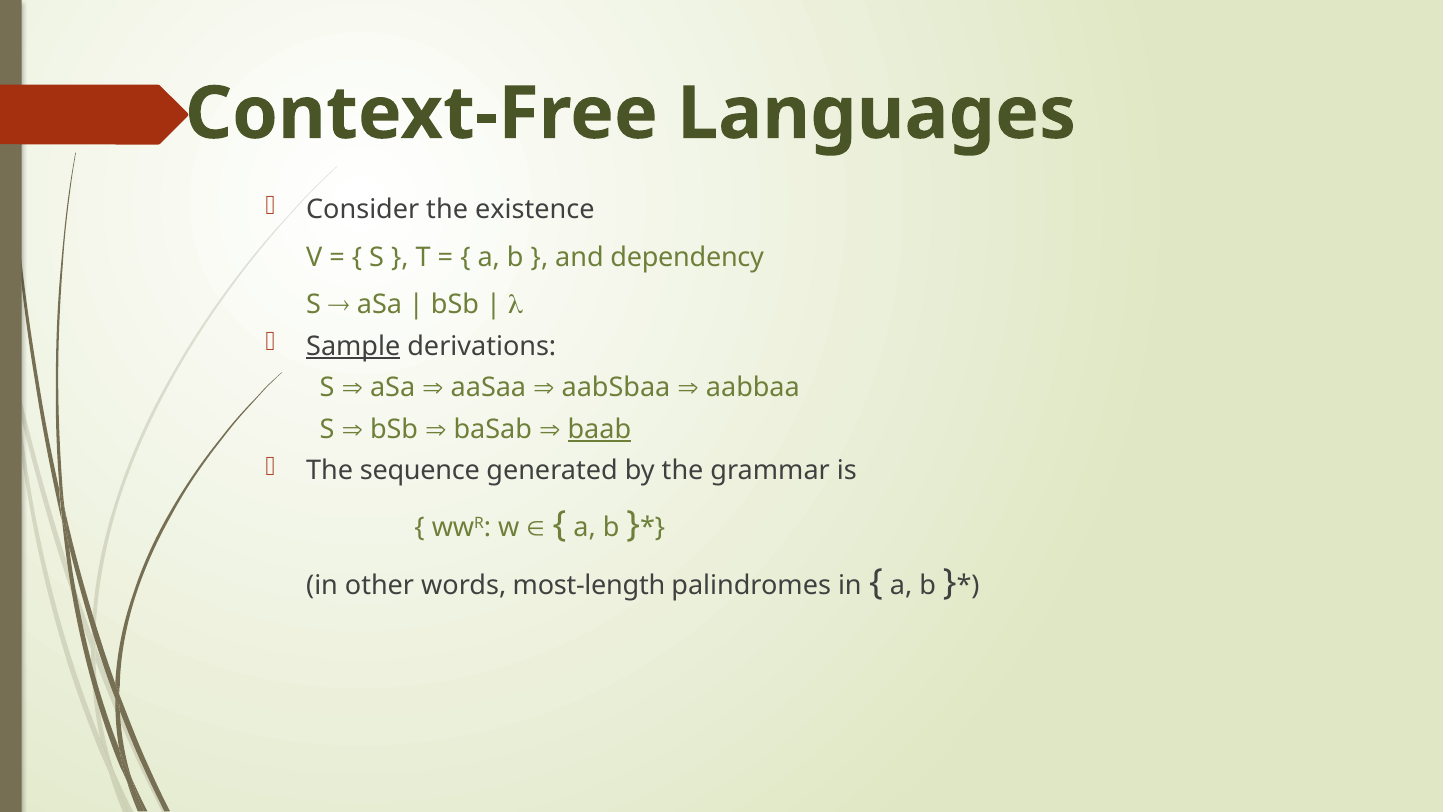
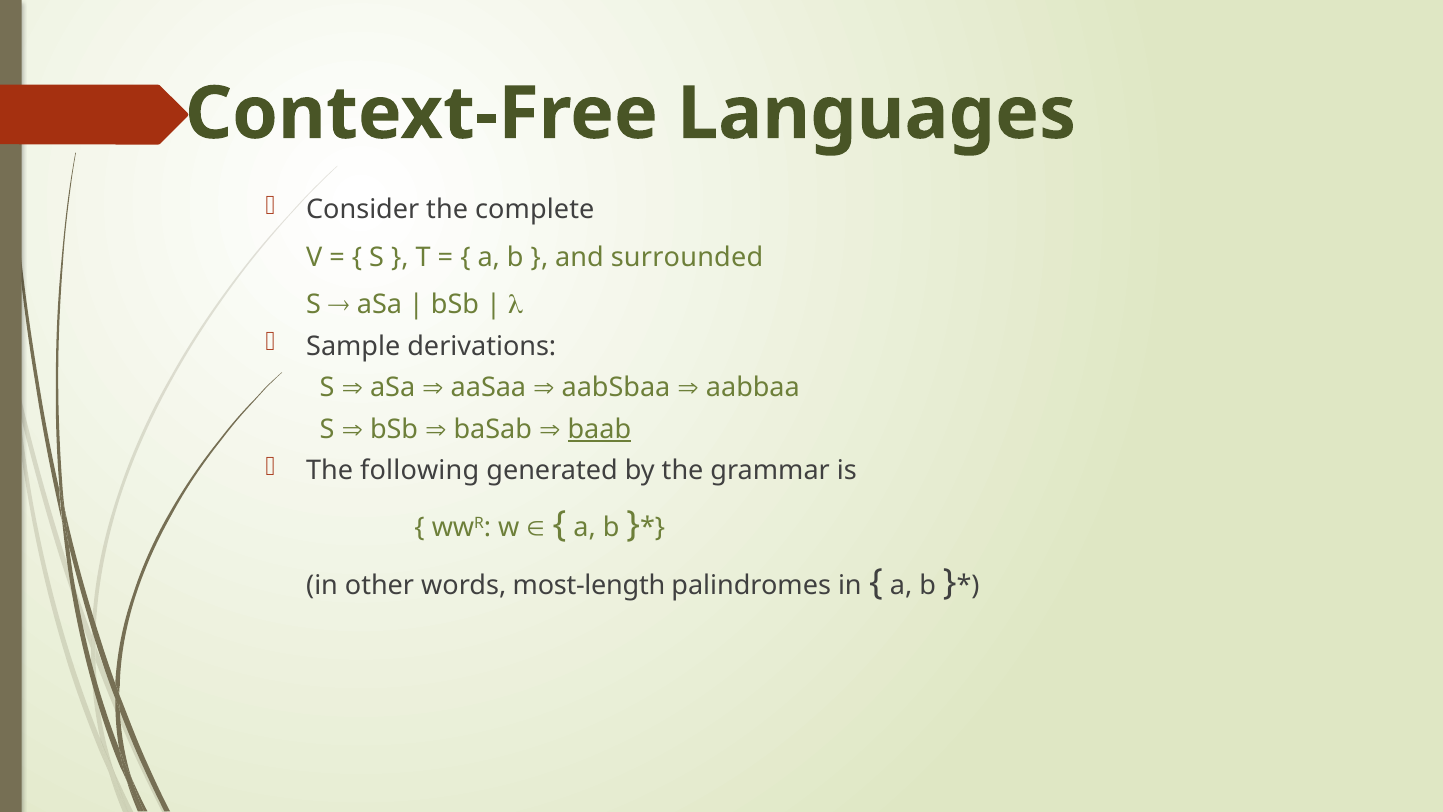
existence: existence -> complete (535, 210)
dependency: dependency -> surrounded (687, 257)
Sample underline: present -> none (353, 346)
sequence: sequence -> following (420, 471)
